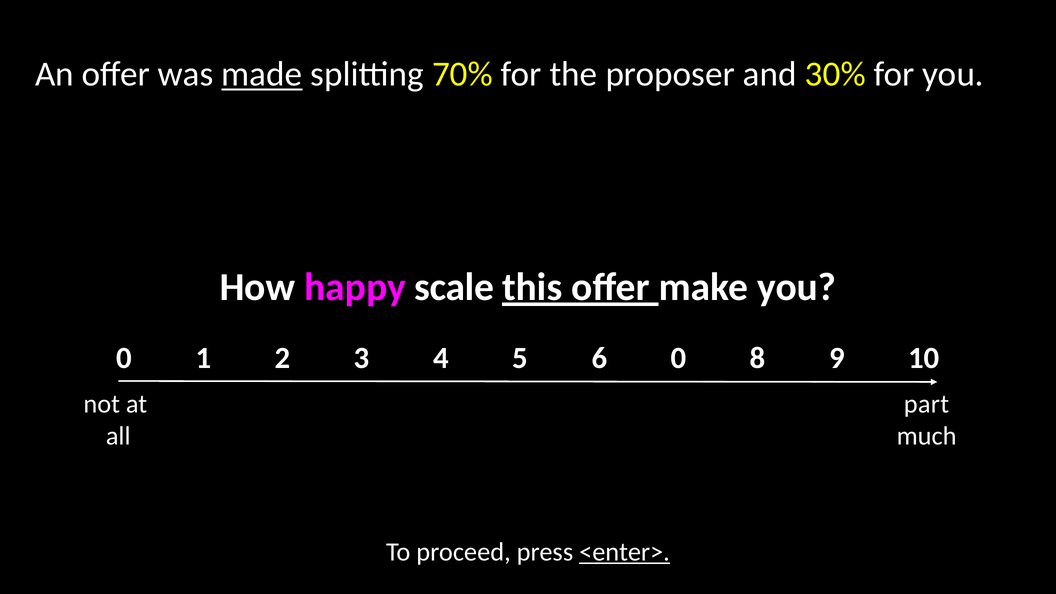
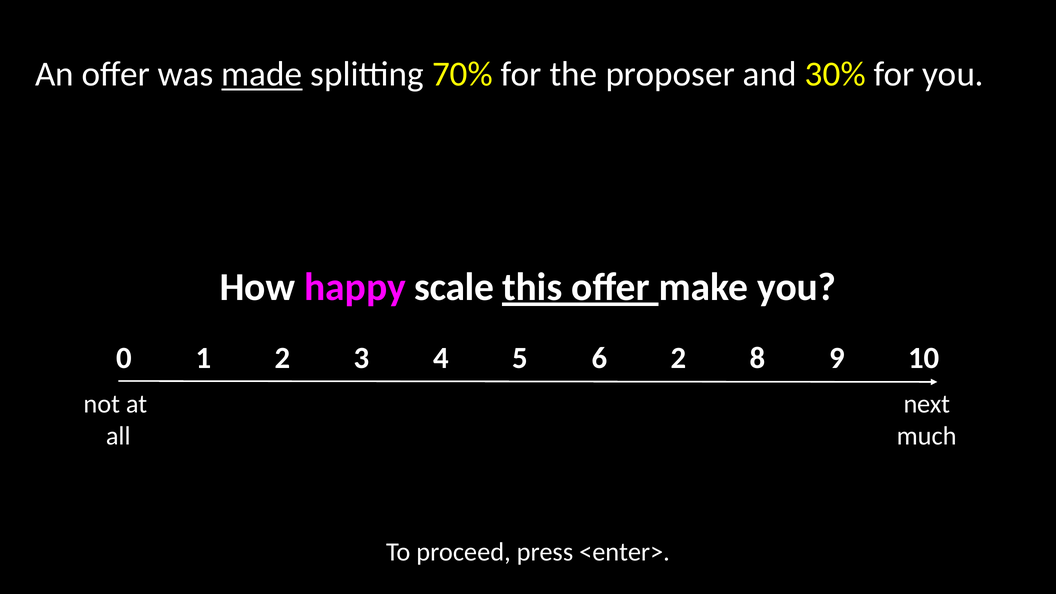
6 0: 0 -> 2 (679, 358)
part: part -> next (927, 404)
<enter> underline: present -> none (625, 552)
